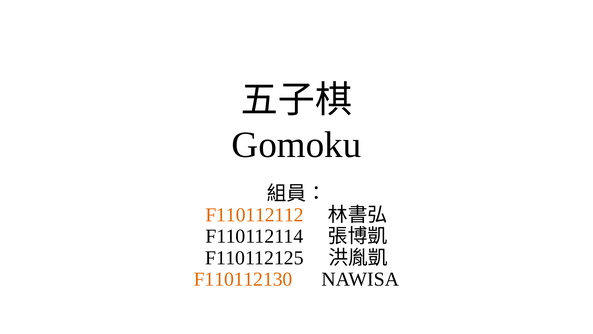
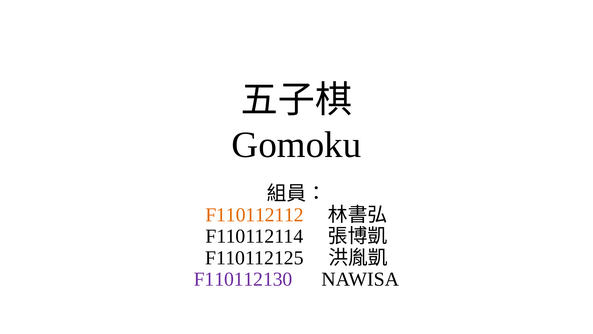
F110112130 colour: orange -> purple (243, 279)
